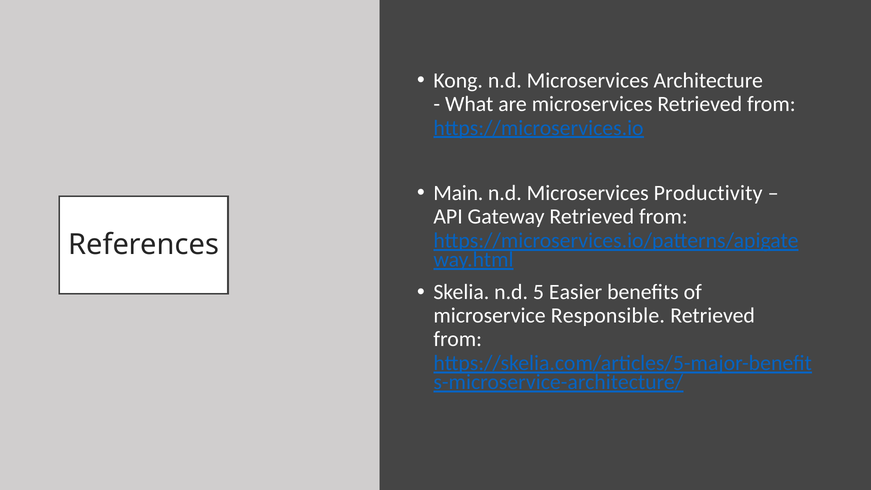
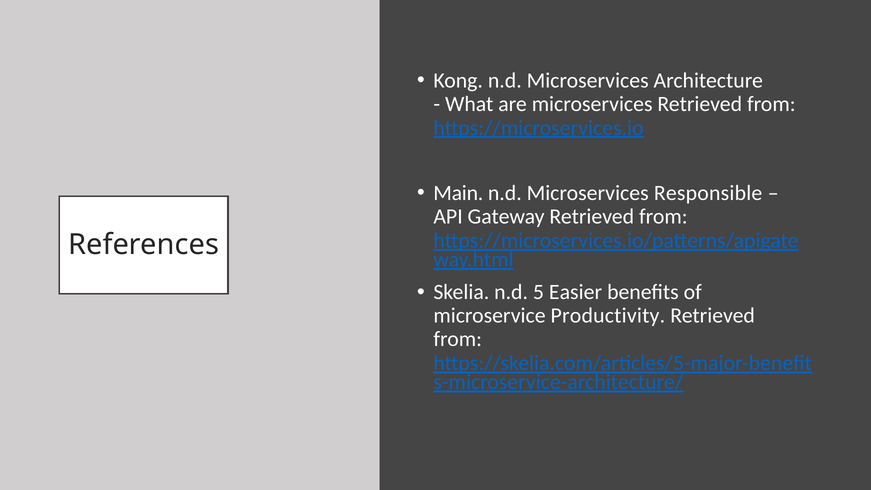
Productivity: Productivity -> Responsible (708, 193)
Responsible: Responsible -> Productivity (608, 316)
